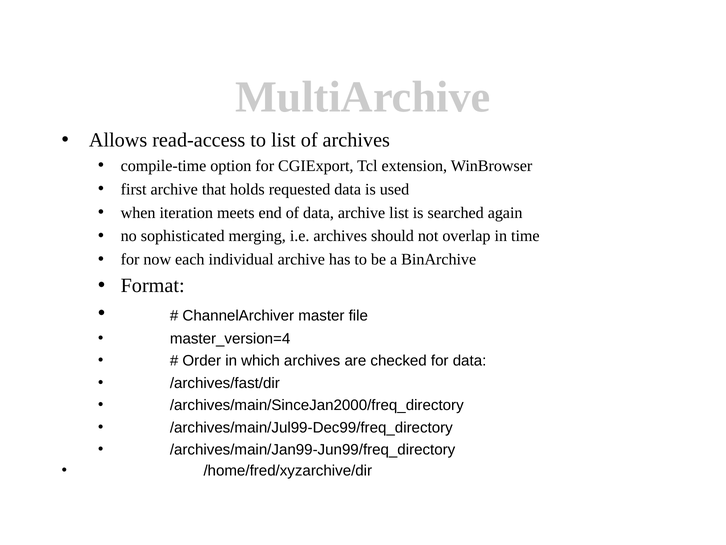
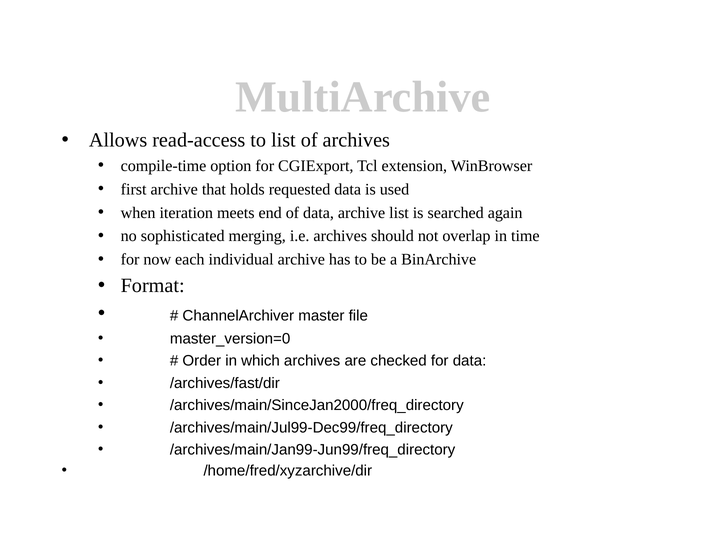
master_version=4: master_version=4 -> master_version=0 (230, 338)
